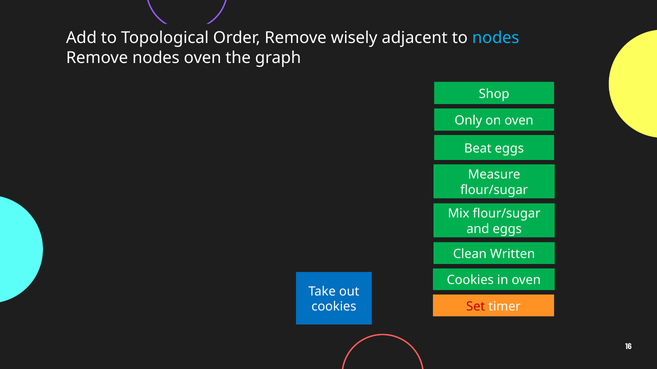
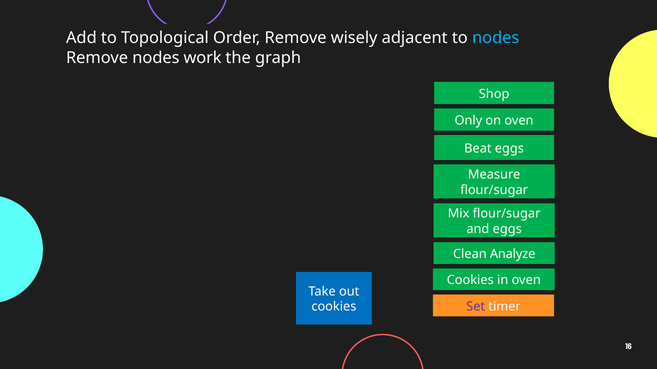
nodes oven: oven -> work (203, 58)
Written: Written -> Analyze (513, 254)
Set colour: red -> purple (476, 307)
